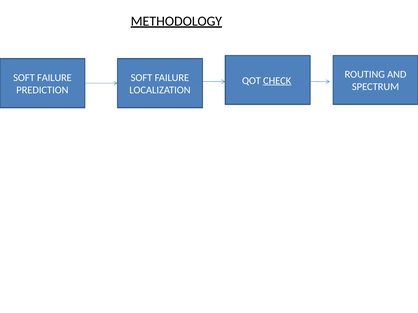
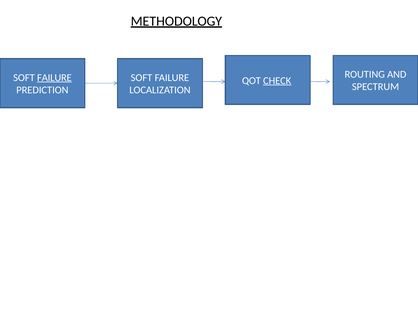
FAILURE underline: none -> present (54, 78)
